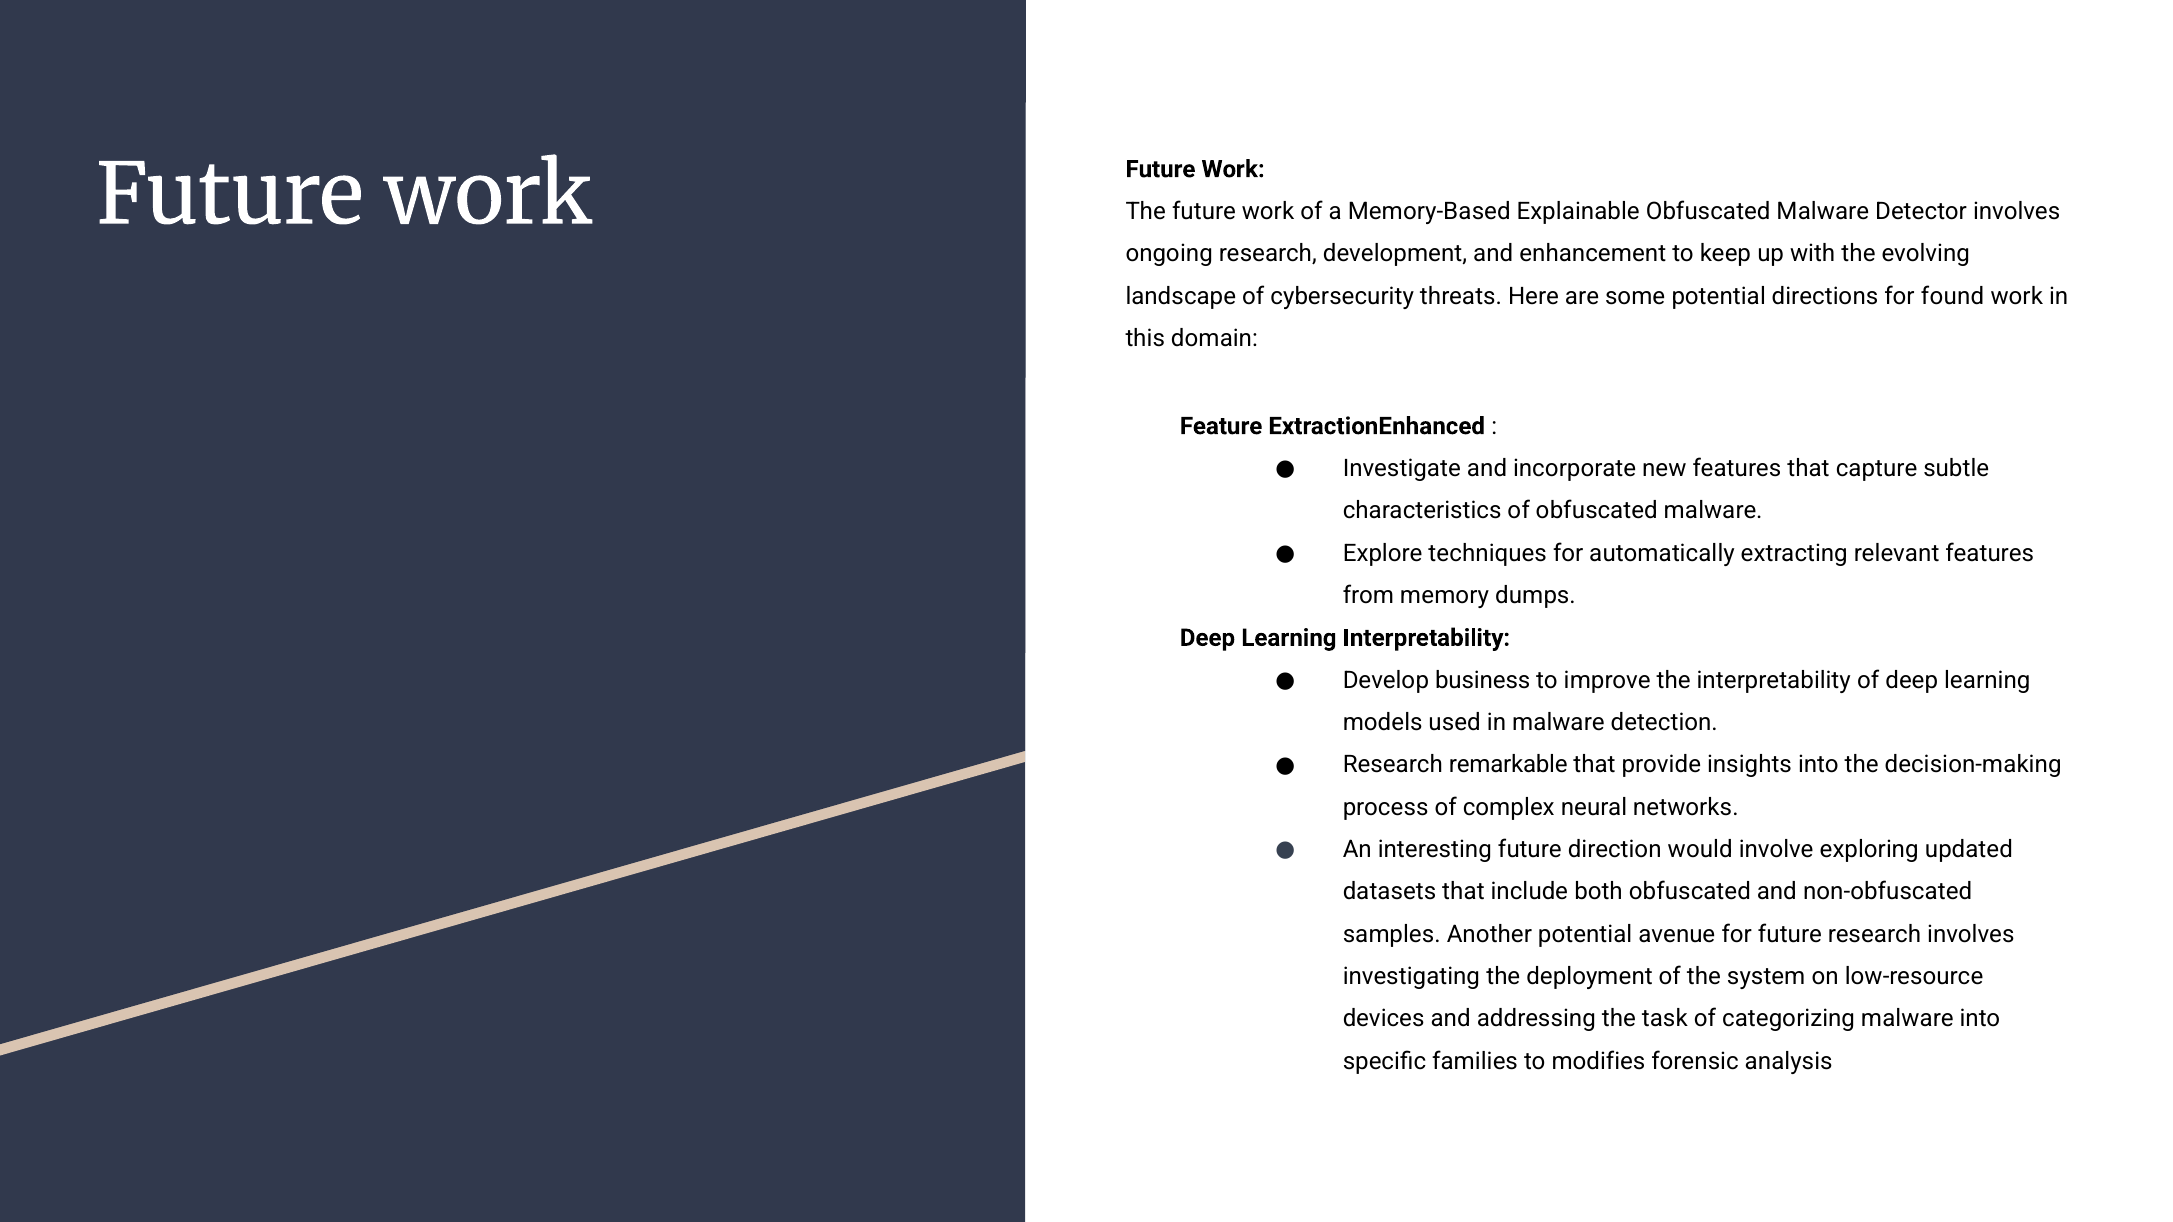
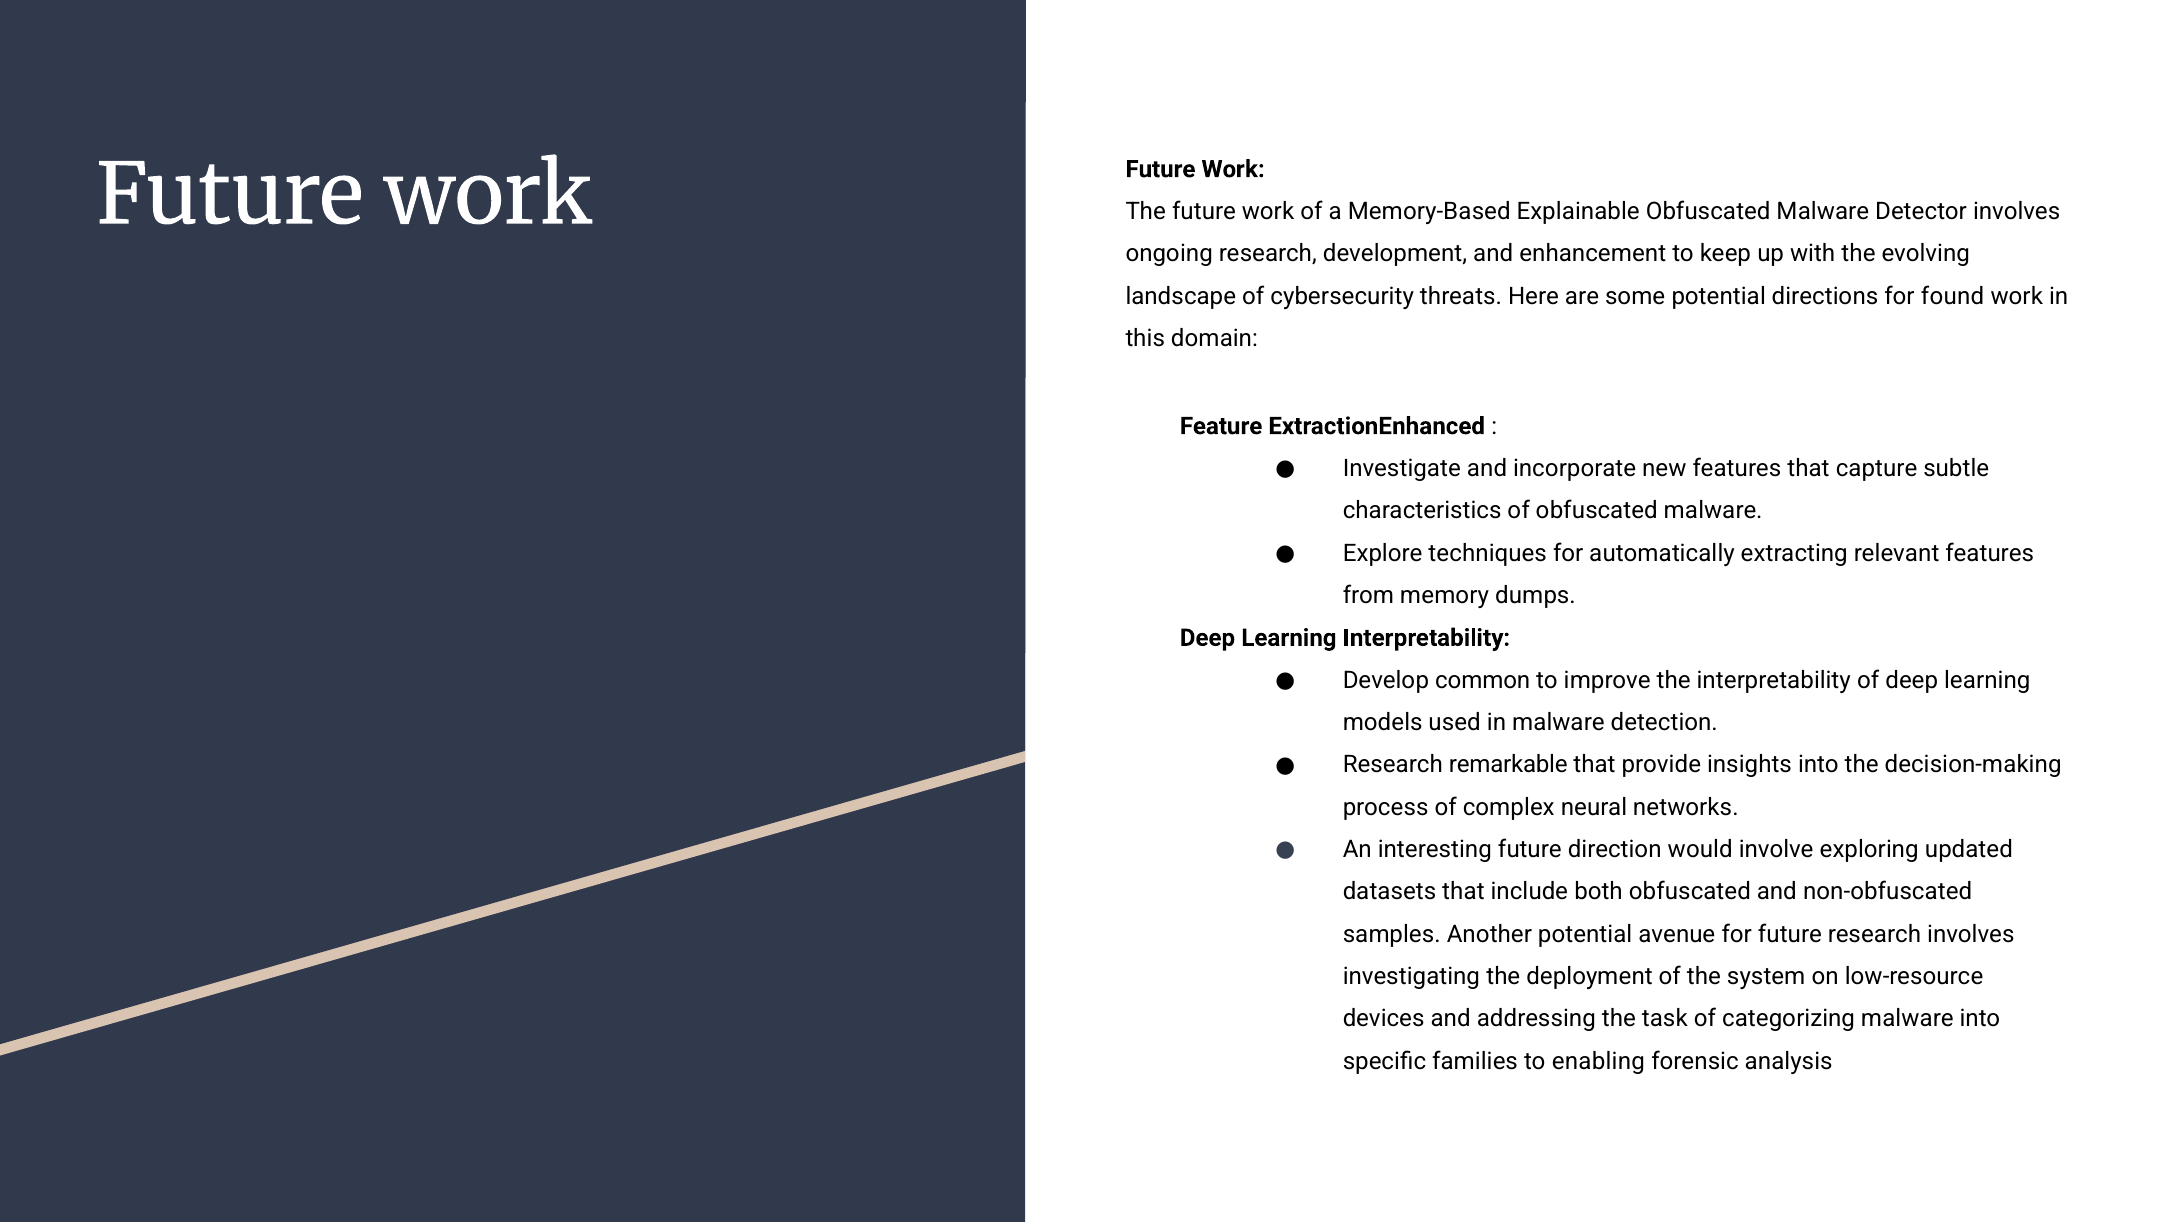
business: business -> common (1483, 680)
modifies: modifies -> enabling (1598, 1062)
